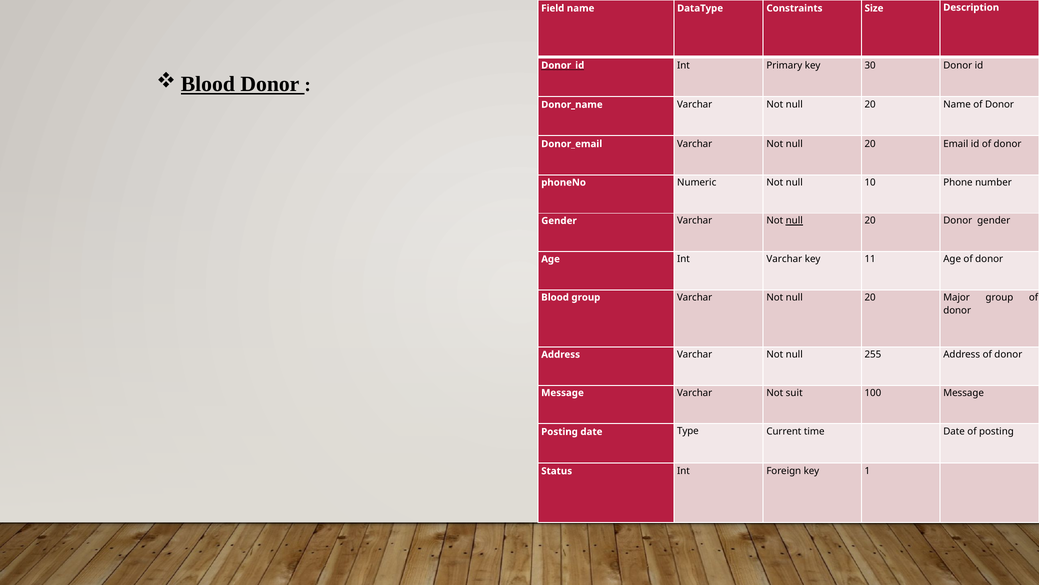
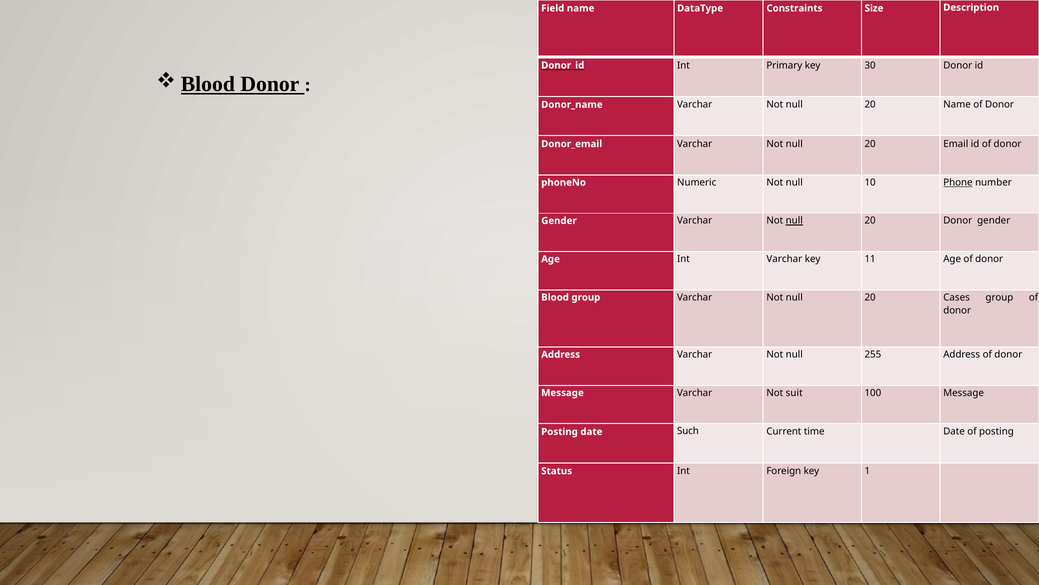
Phone underline: none -> present (958, 182)
Major: Major -> Cases (957, 297)
Type: Type -> Such (688, 431)
